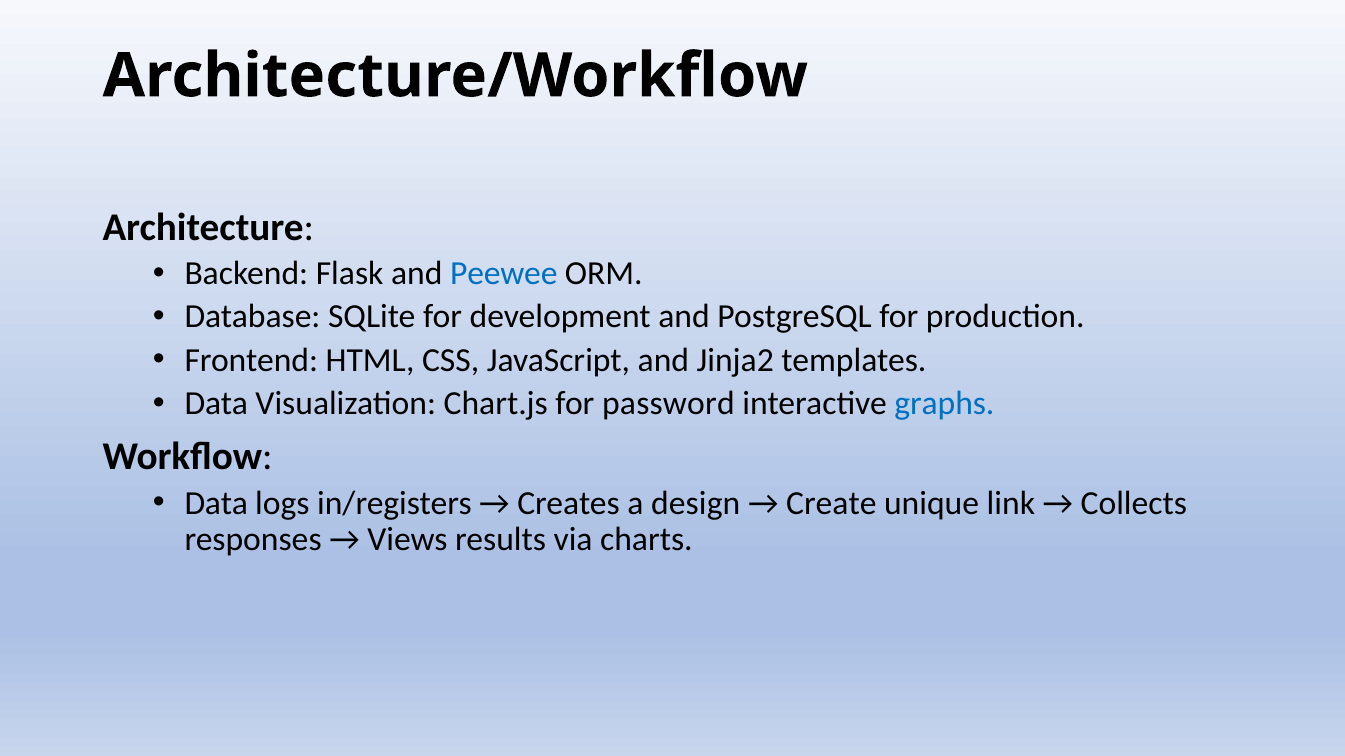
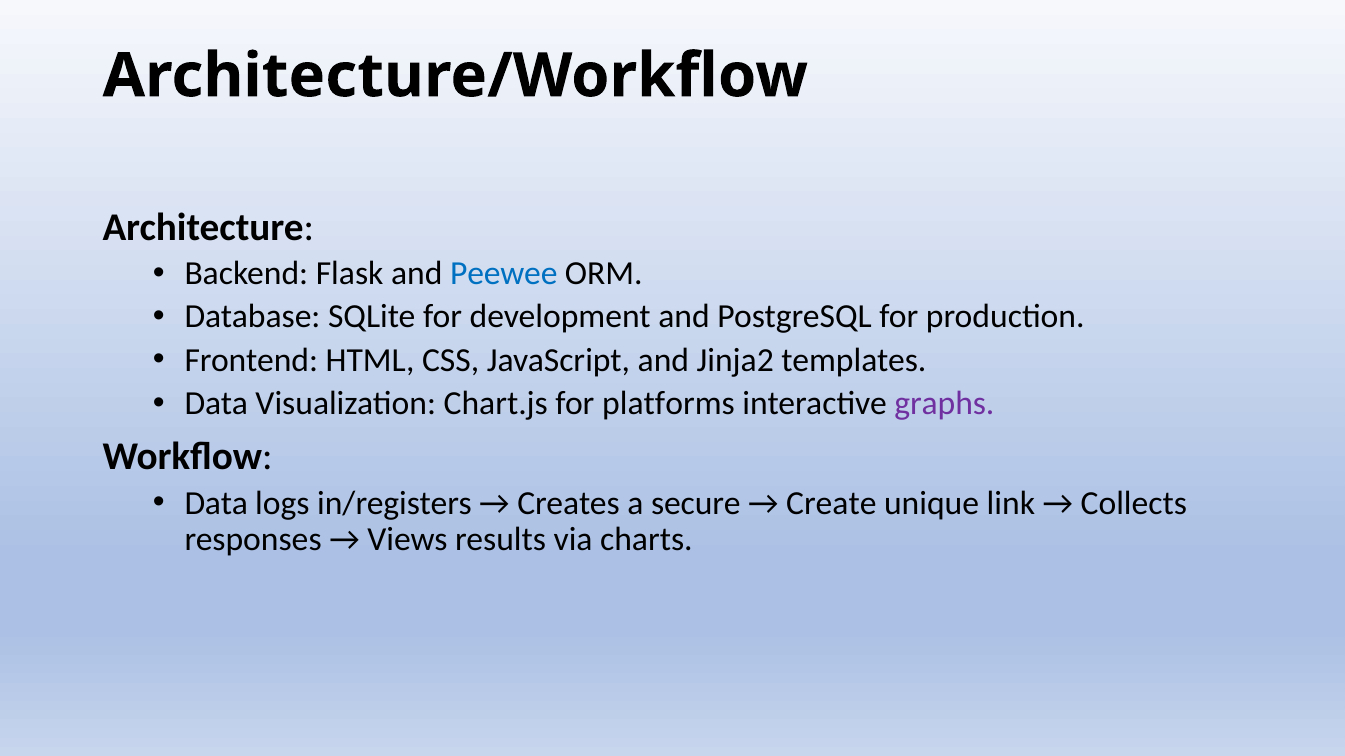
password: password -> platforms (668, 404)
graphs colour: blue -> purple (944, 404)
design: design -> secure (696, 503)
